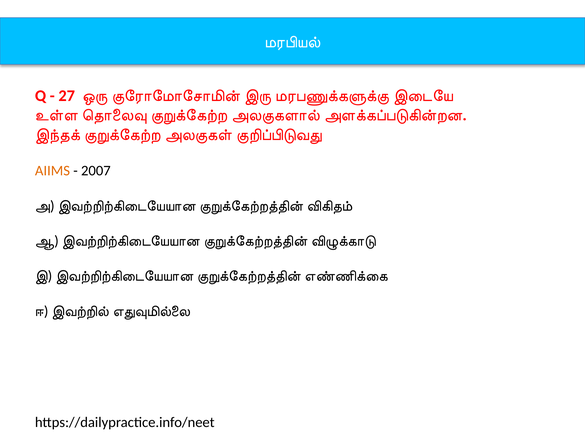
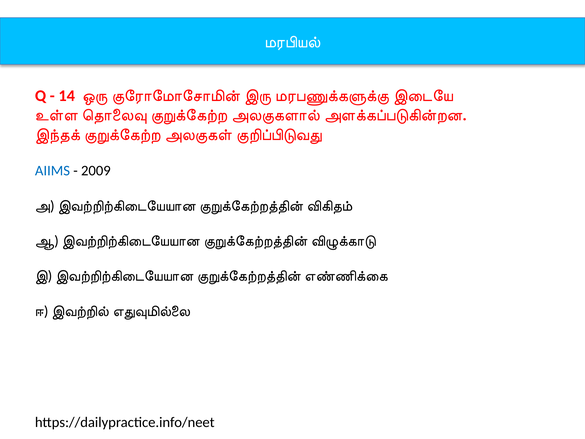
27: 27 -> 14 (67, 96)
AIIMS colour: orange -> blue (52, 171)
2007: 2007 -> 2009 (96, 171)
